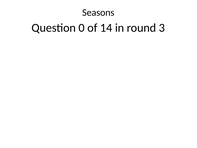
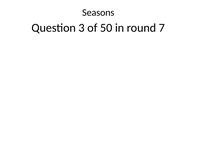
0: 0 -> 3 (82, 28)
14: 14 -> 50 (106, 28)
3: 3 -> 7 (162, 28)
